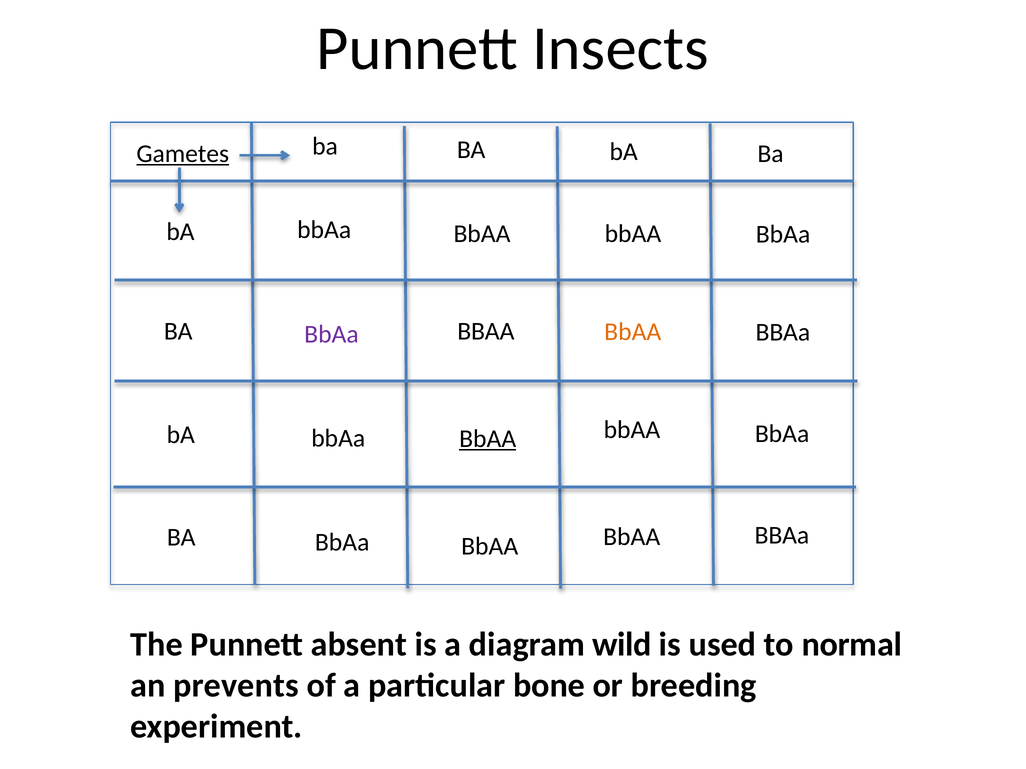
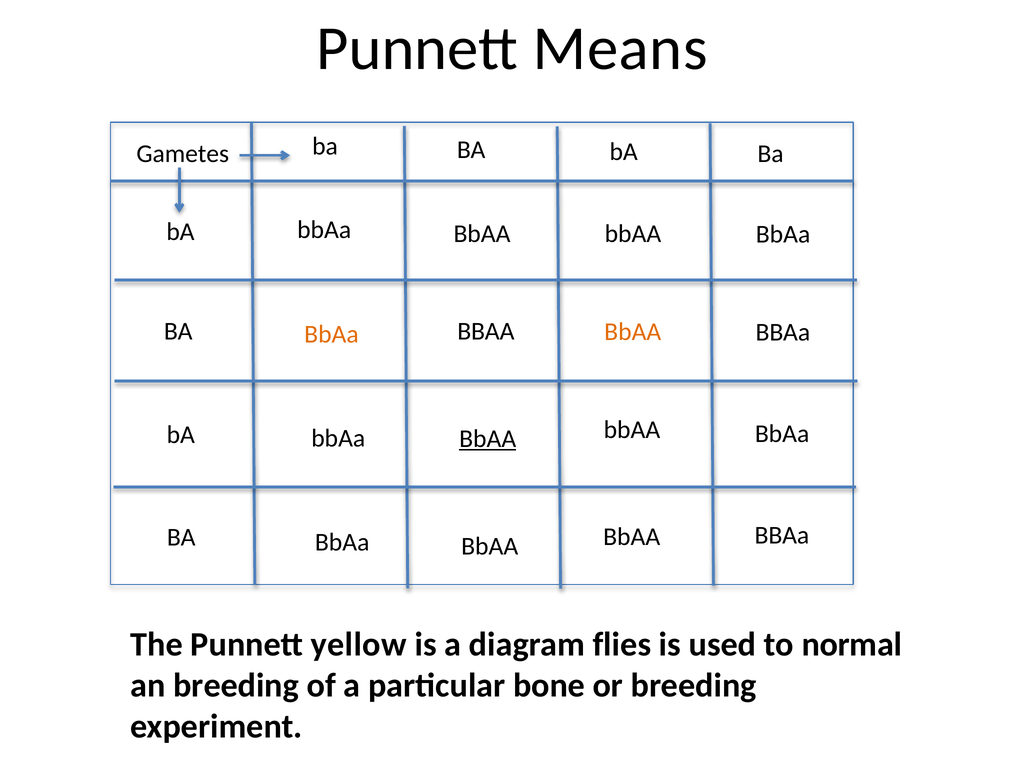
Insects: Insects -> Means (620, 49)
Gametes underline: present -> none (183, 154)
BbAa colour: purple -> orange (331, 334)
absent: absent -> yellow (359, 645)
wild: wild -> flies (622, 645)
an prevents: prevents -> breeding (236, 686)
